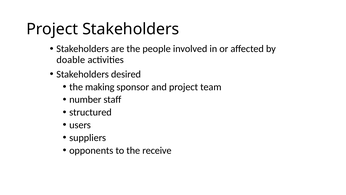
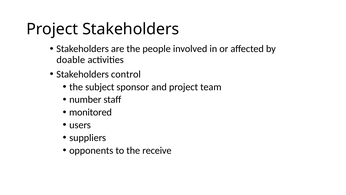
desired: desired -> control (126, 74)
making: making -> subject (100, 87)
structured: structured -> monitored (90, 112)
